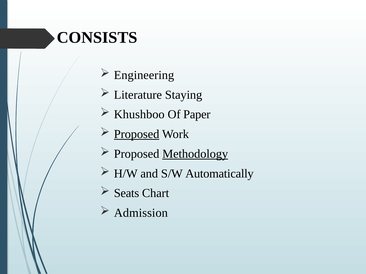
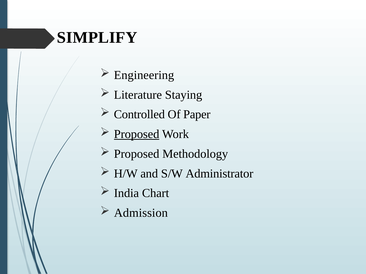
CONSISTS: CONSISTS -> SIMPLIFY (97, 38)
Khushboo: Khushboo -> Controlled (139, 115)
Methodology underline: present -> none (195, 154)
Automatically: Automatically -> Administrator (219, 174)
Seats: Seats -> India (126, 194)
